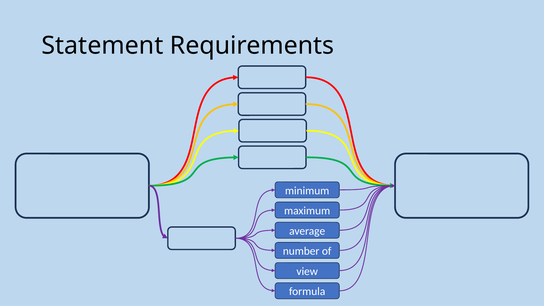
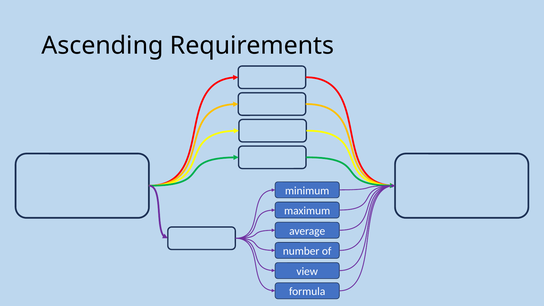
Statement: Statement -> Ascending (102, 46)
